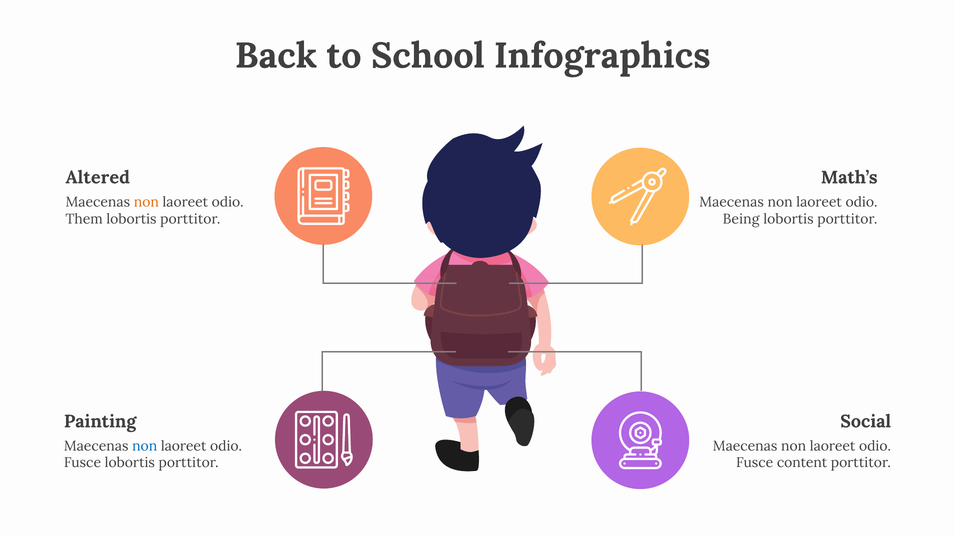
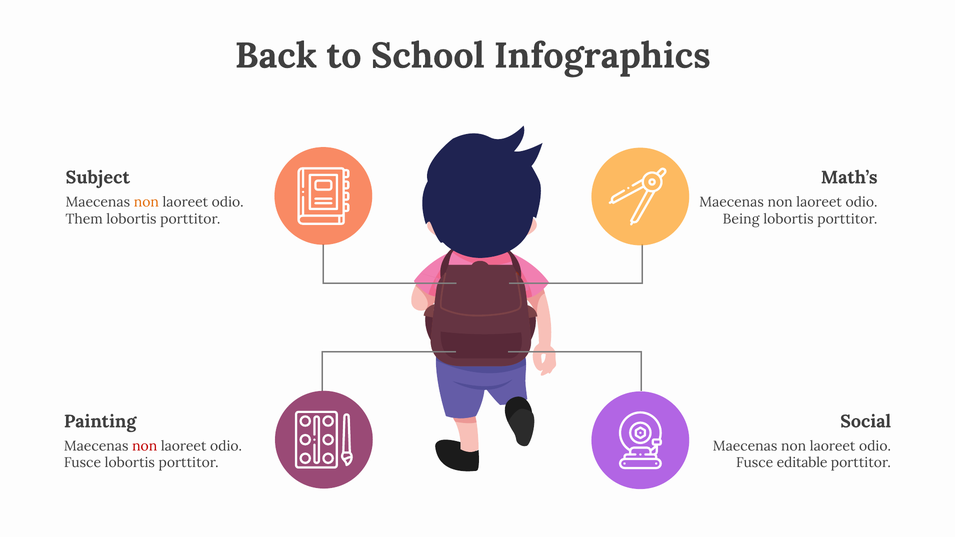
Altered: Altered -> Subject (98, 177)
non colour: blue -> red (145, 446)
content: content -> editable (802, 463)
